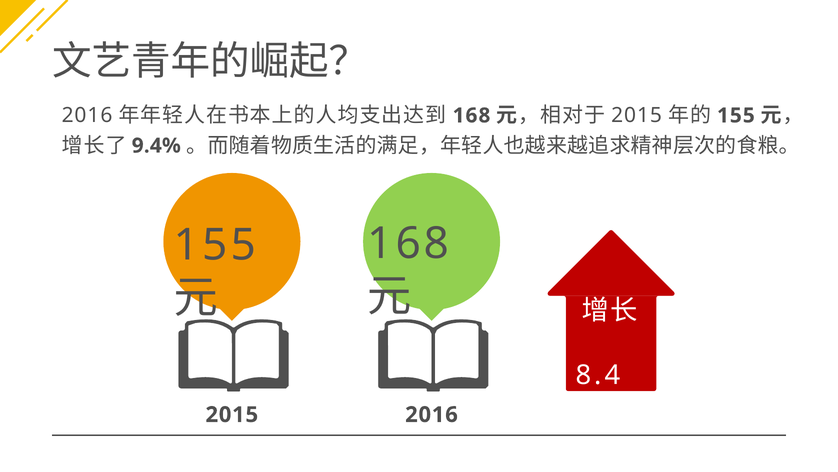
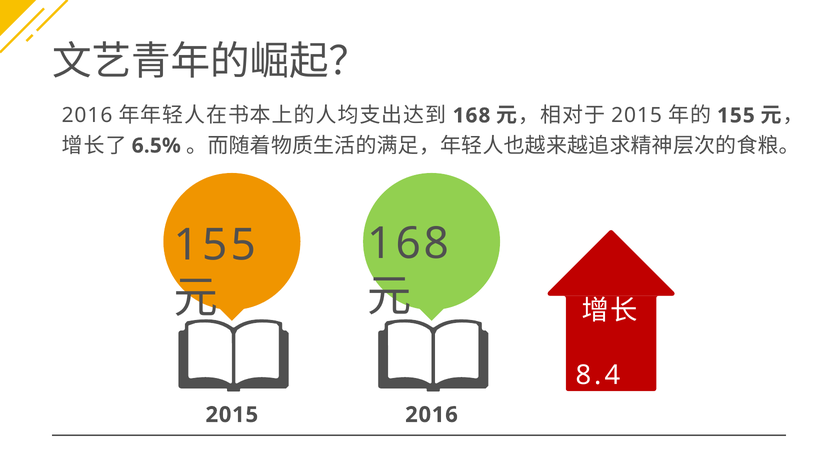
9.4%: 9.4% -> 6.5% (156, 146)
